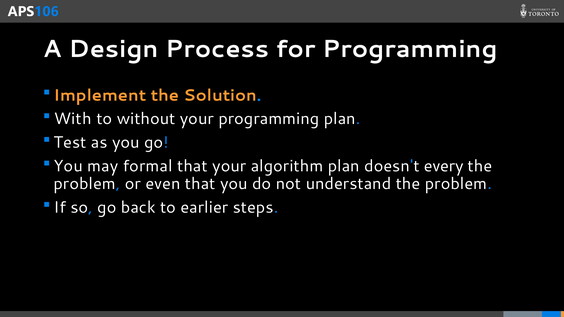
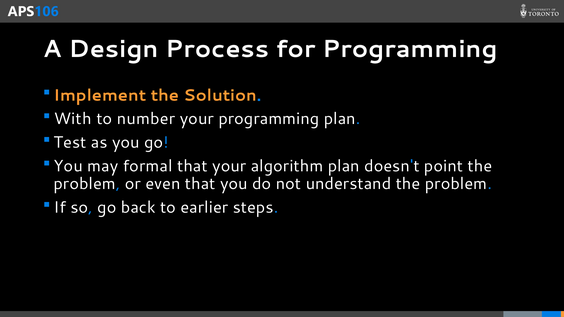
without: without -> number (146, 119)
every: every -> point (444, 166)
